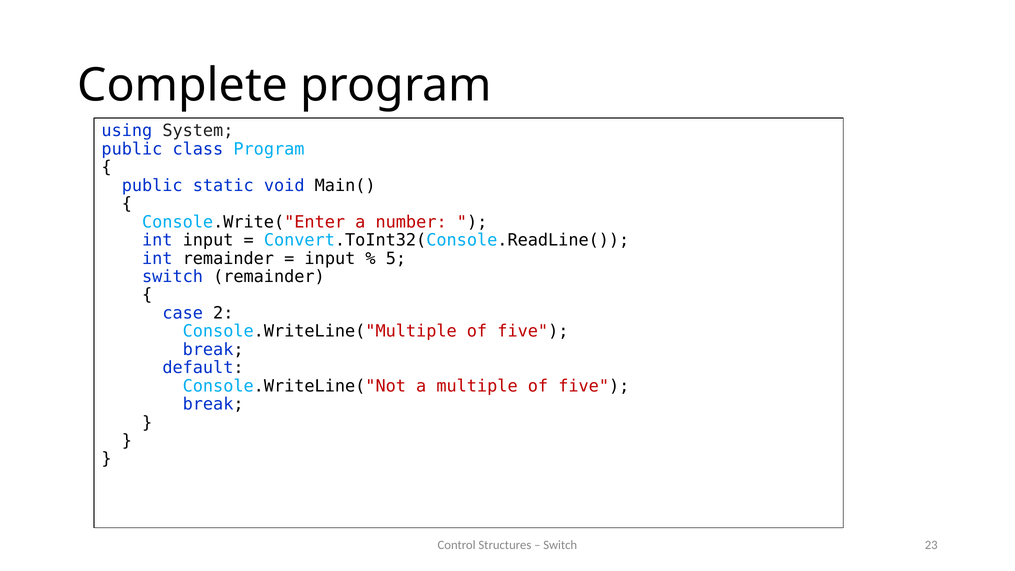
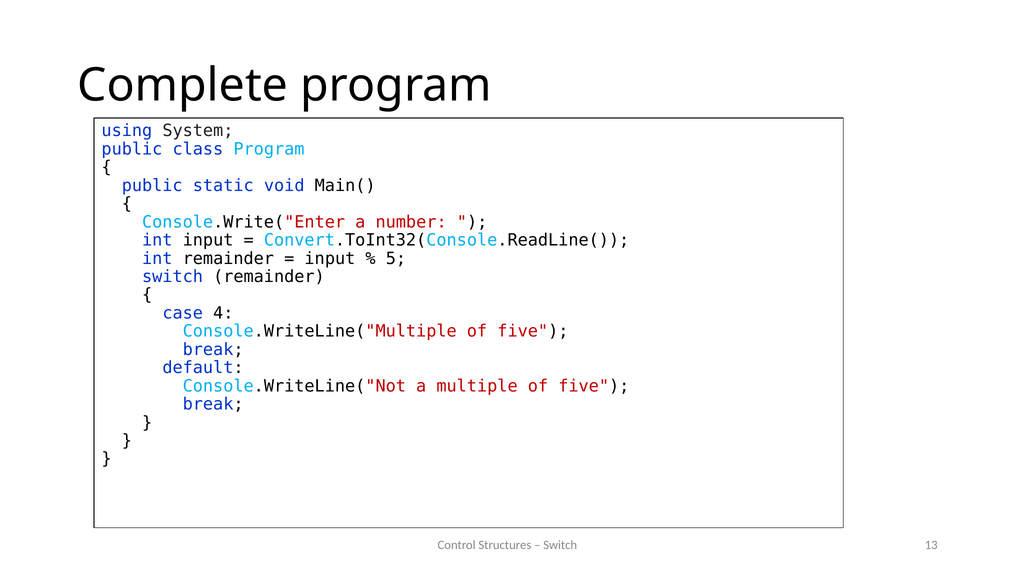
2: 2 -> 4 (223, 313)
23: 23 -> 13 (931, 545)
